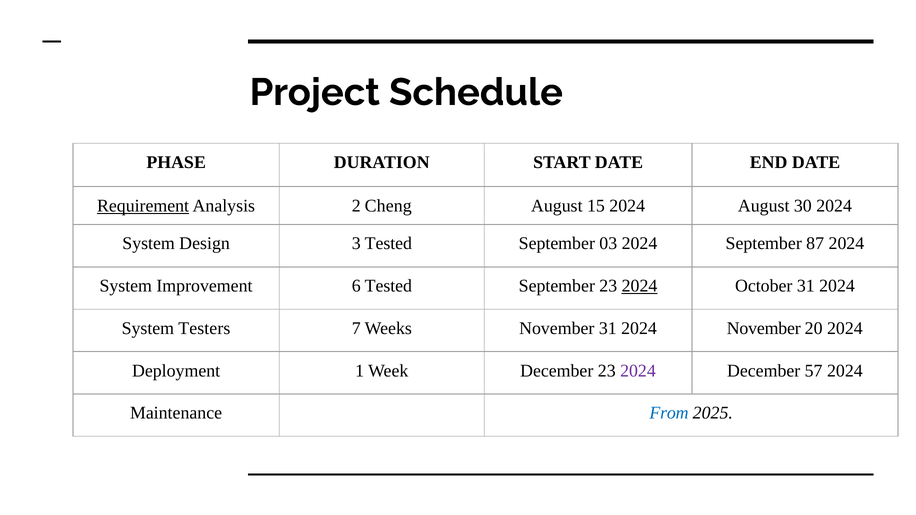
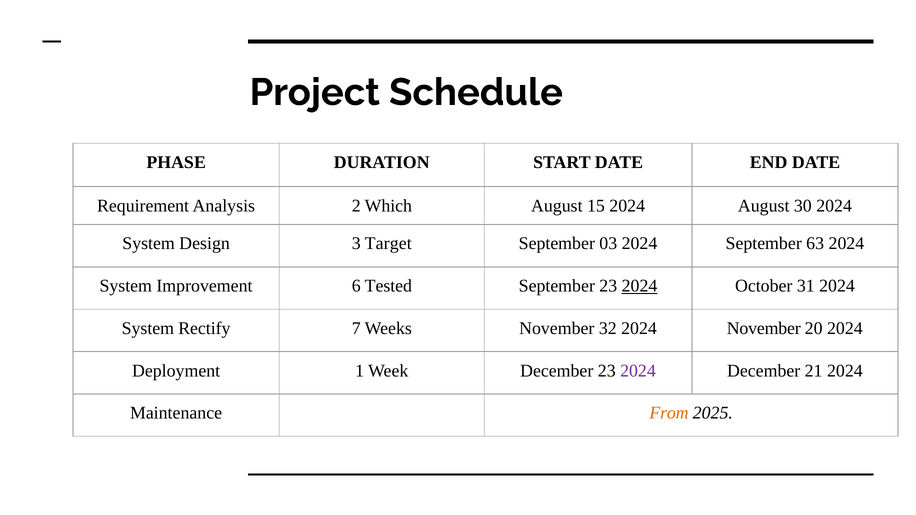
Requirement underline: present -> none (143, 206)
Cheng: Cheng -> Which (388, 206)
3 Tested: Tested -> Target (388, 244)
87: 87 -> 63 (815, 244)
Testers: Testers -> Rectify (204, 328)
November 31: 31 -> 32 (608, 328)
57: 57 -> 21 (814, 371)
From colour: blue -> orange (669, 413)
